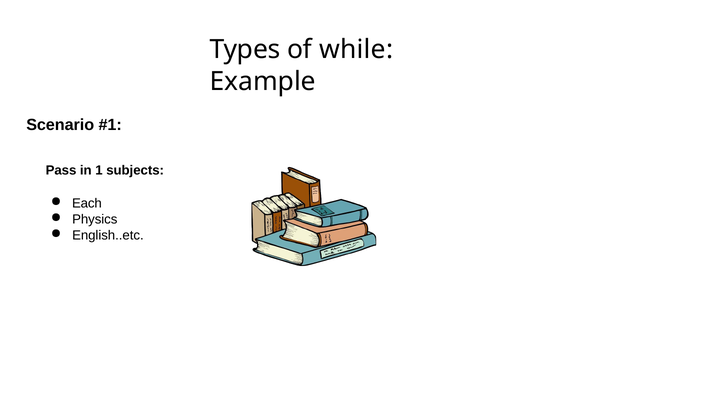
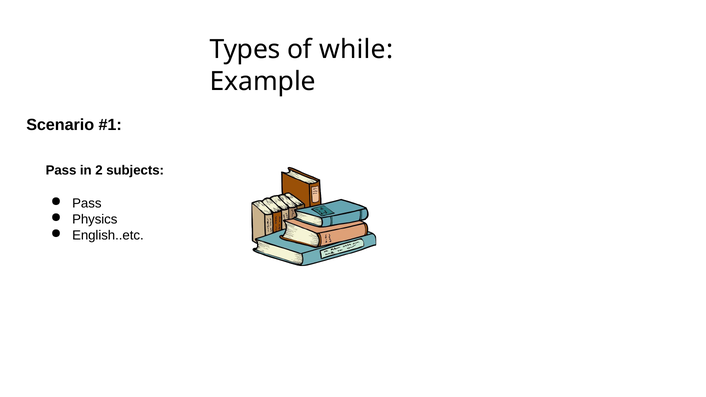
1: 1 -> 2 (99, 171)
Each: Each -> Pass (87, 203)
